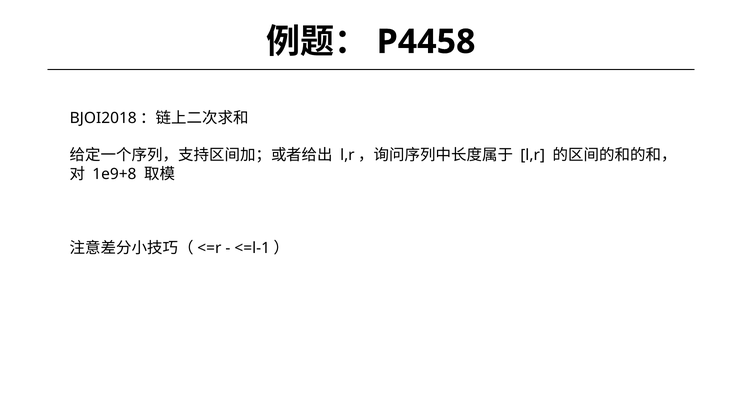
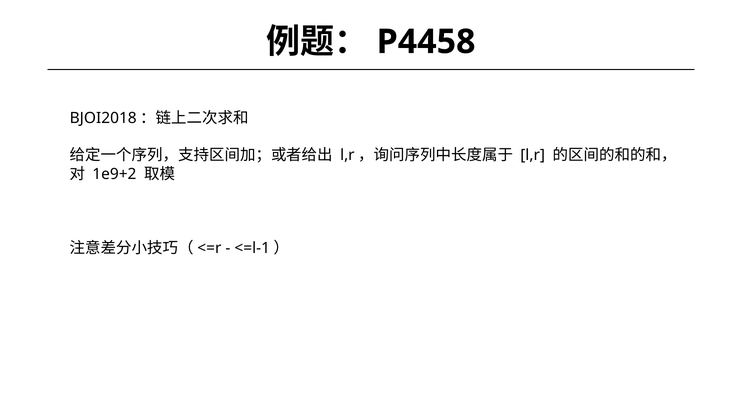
1e9+8: 1e9+8 -> 1e9+2 (114, 174)
